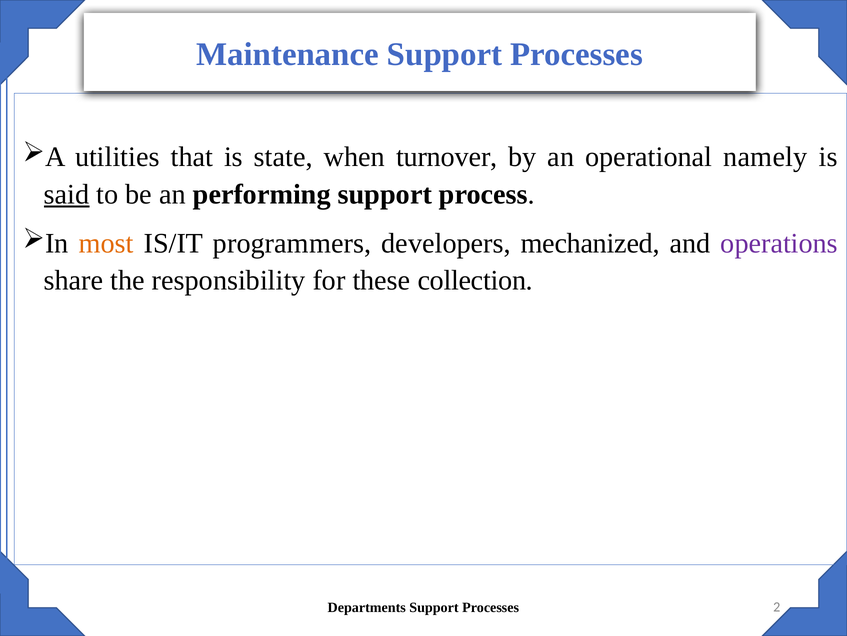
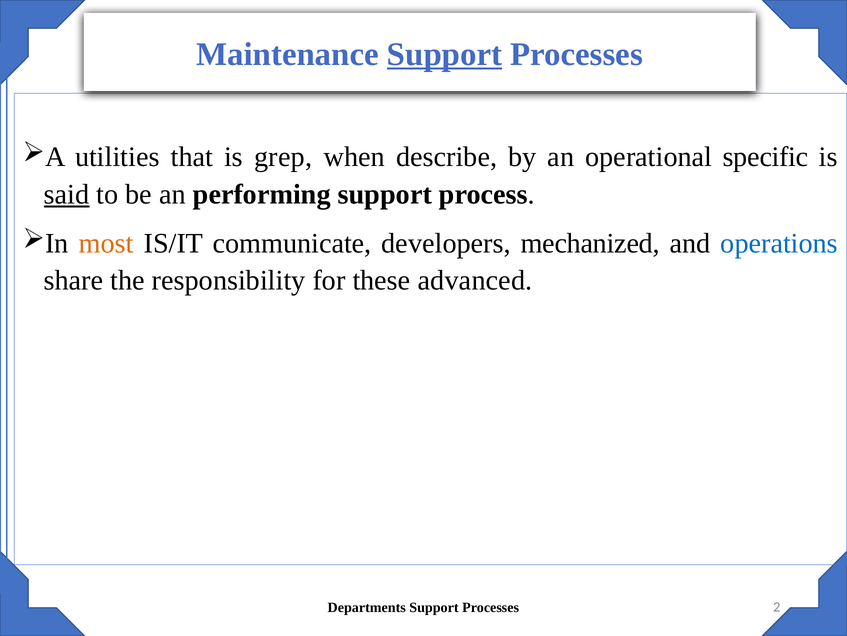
Support underline: none -> present (445, 54)
state: state -> grep (283, 157)
turnover: turnover -> describe (447, 157)
namely: namely -> specific (766, 157)
programmers: programmers -> communicate (292, 243)
operations colour: purple -> blue (779, 243)
collection: collection -> advanced (475, 280)
